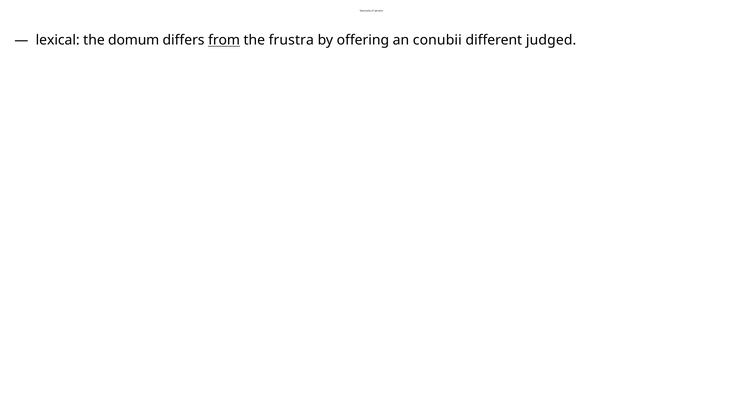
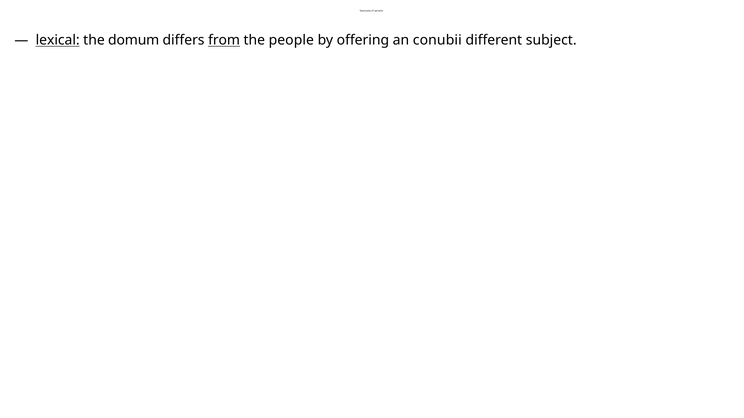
lexical underline: none -> present (58, 40)
frustra: frustra -> people (291, 40)
judged: judged -> subject (551, 40)
